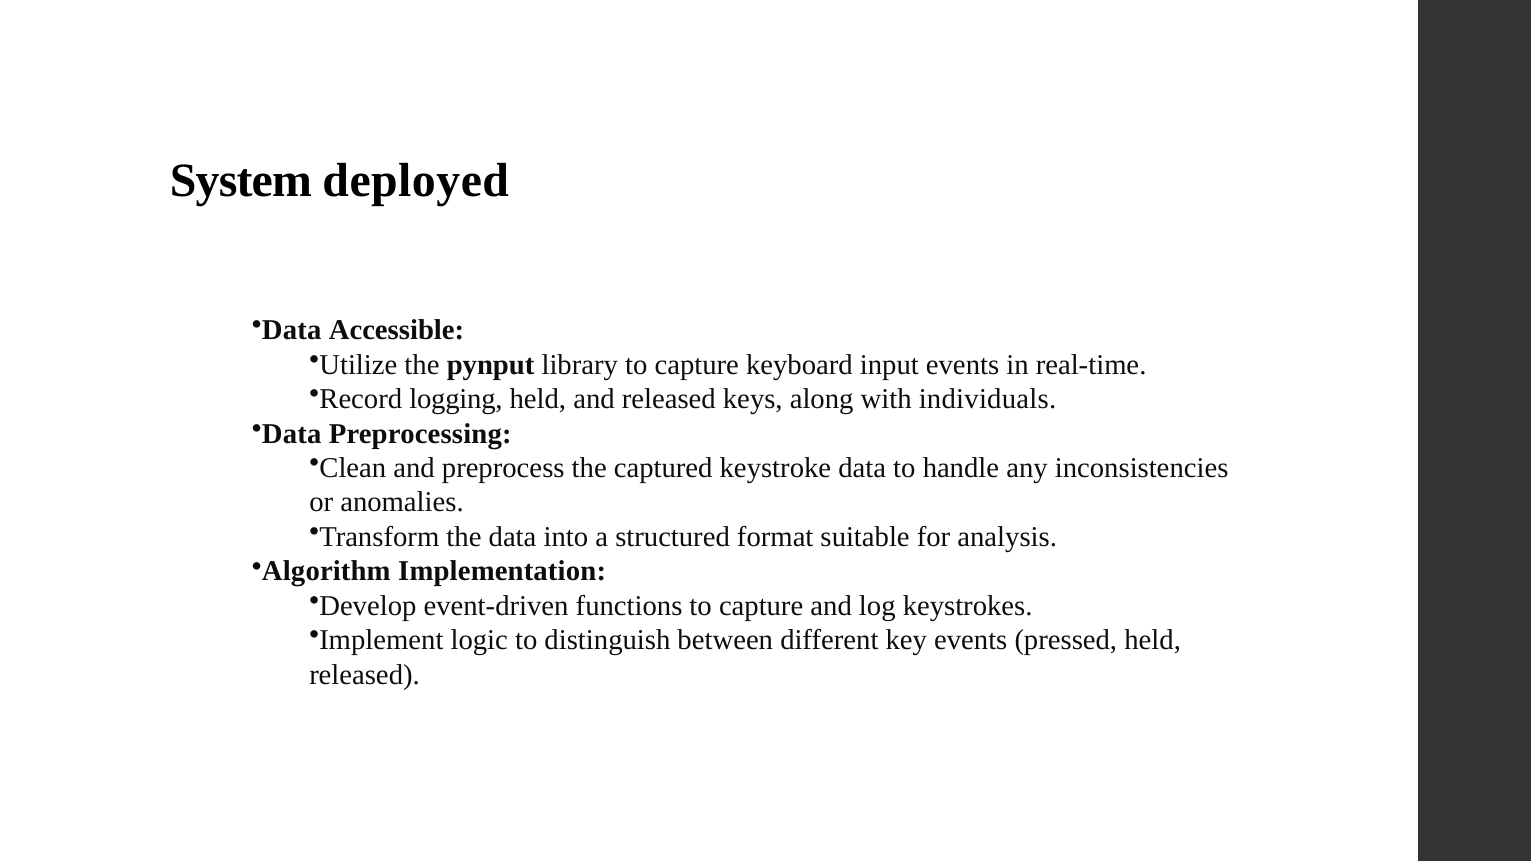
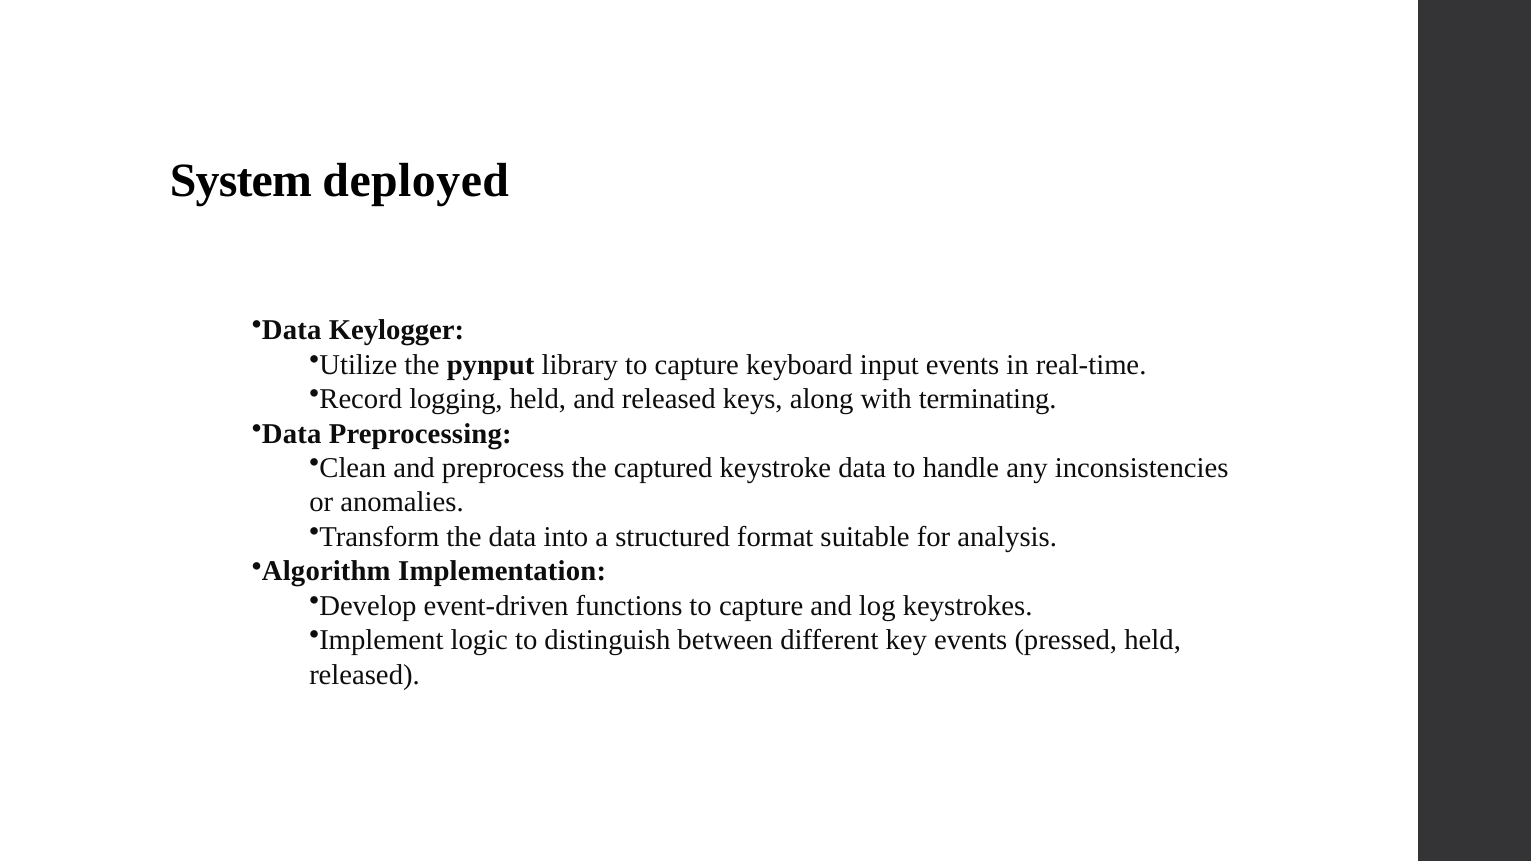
Accessible: Accessible -> Keylogger (397, 330)
individuals: individuals -> terminating (988, 399)
